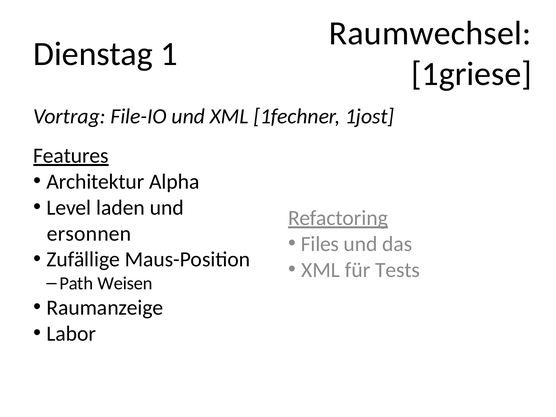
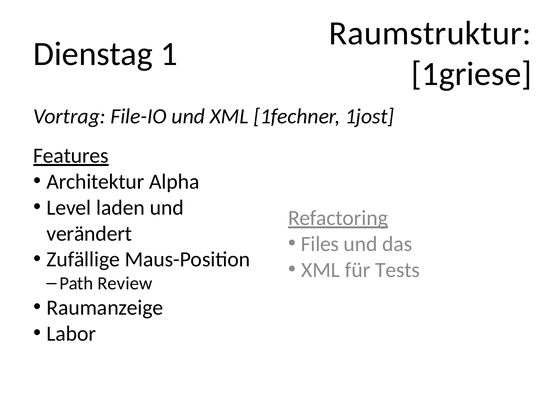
Raumwechsel: Raumwechsel -> Raumstruktur (430, 33)
ersonnen: ersonnen -> verändert (89, 234)
Weisen: Weisen -> Review (125, 283)
